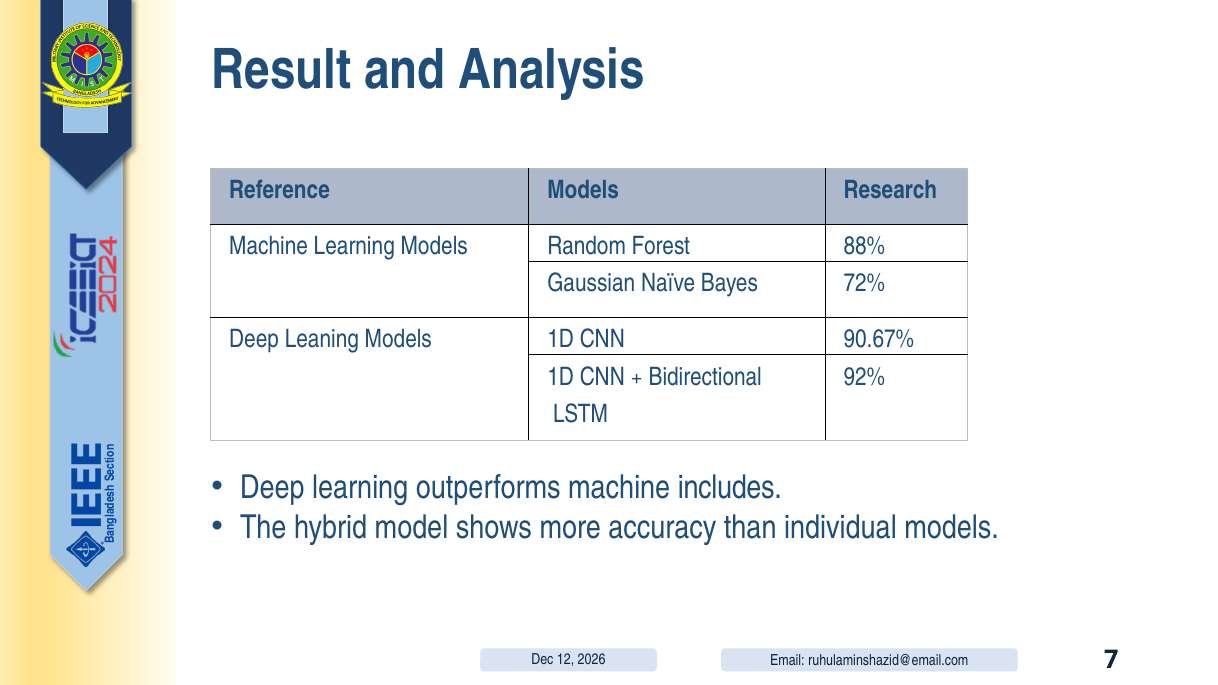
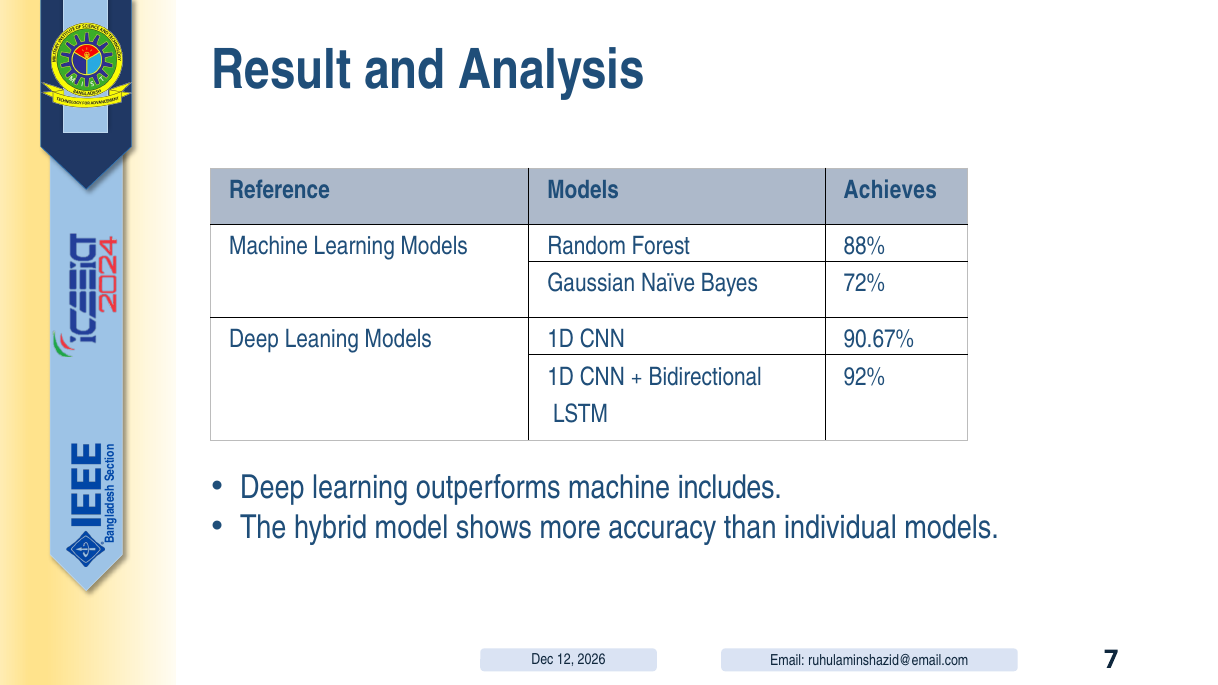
Research: Research -> Achieves (890, 190)
